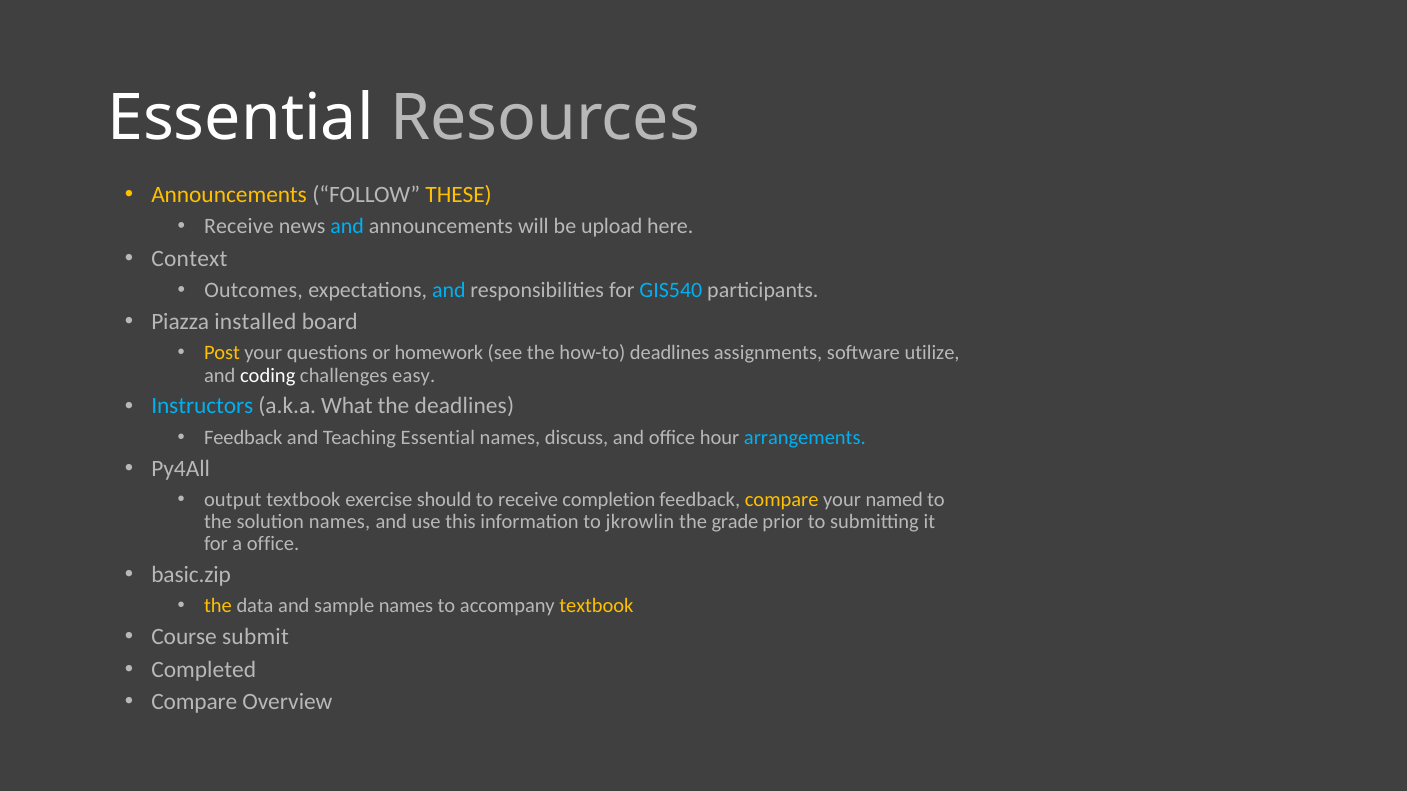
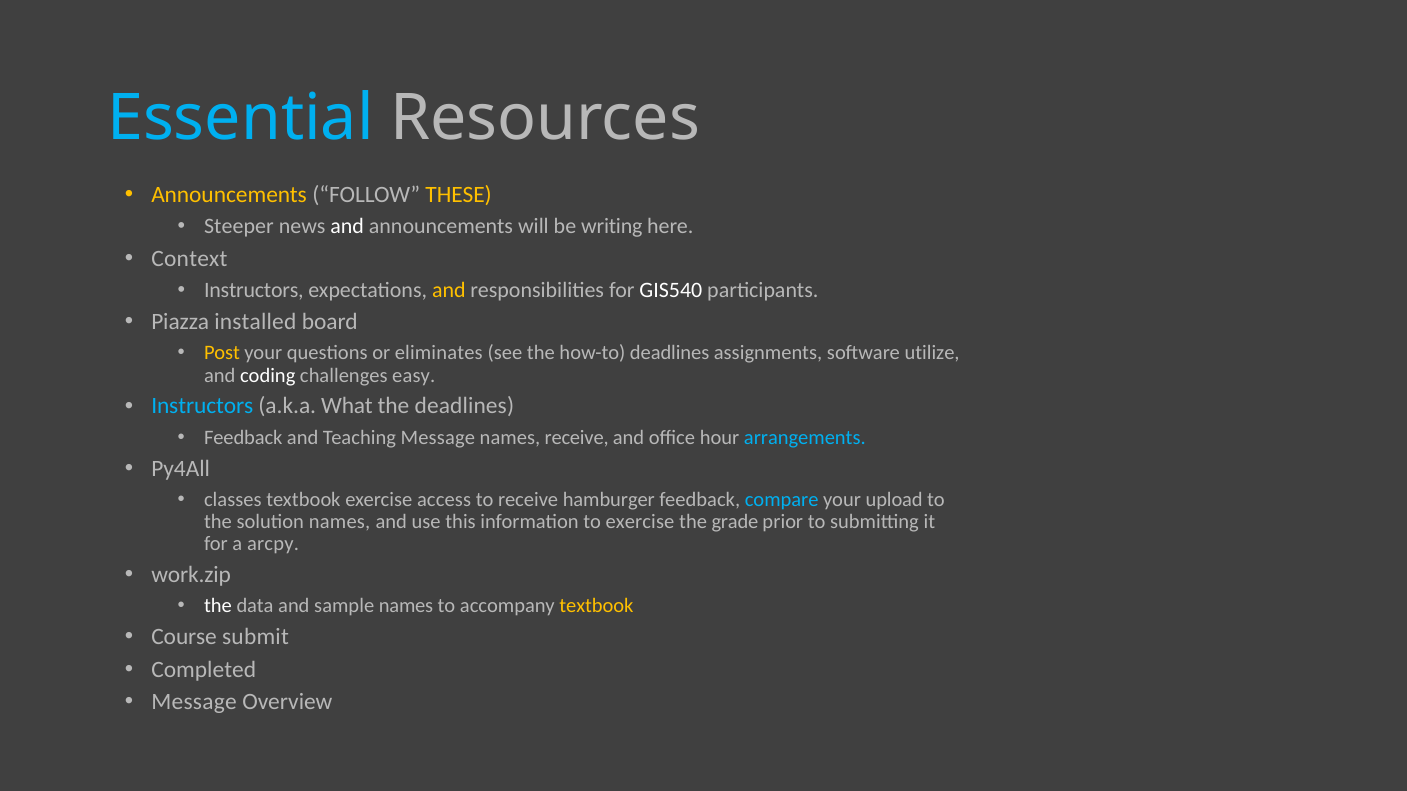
Essential colour: white -> light blue (240, 118)
Receive: Receive -> Steeper (239, 227)
and colour: light blue -> white (347, 227)
upload: upload -> writing (612, 227)
Outcomes: Outcomes -> Instructors (254, 290)
and colour: light blue -> yellow (449, 290)
GIS540 colour: light blue -> white (671, 290)
homework: homework -> eliminates (439, 353)
Teaching Essential: Essential -> Message (438, 438)
names discuss: discuss -> receive (577, 438)
output: output -> classes (233, 500)
should: should -> access (444, 500)
receive completion: completion -> hamburger (609, 500)
compare colour: yellow -> light blue (782, 500)
named: named -> upload (894, 500)
to jkrowlin: jkrowlin -> exercise (640, 522)
a office: office -> arcpy (273, 544)
basic.zip: basic.zip -> work.zip (191, 575)
the colour: yellow -> white (218, 606)
Compare: Compare -> Message (194, 702)
